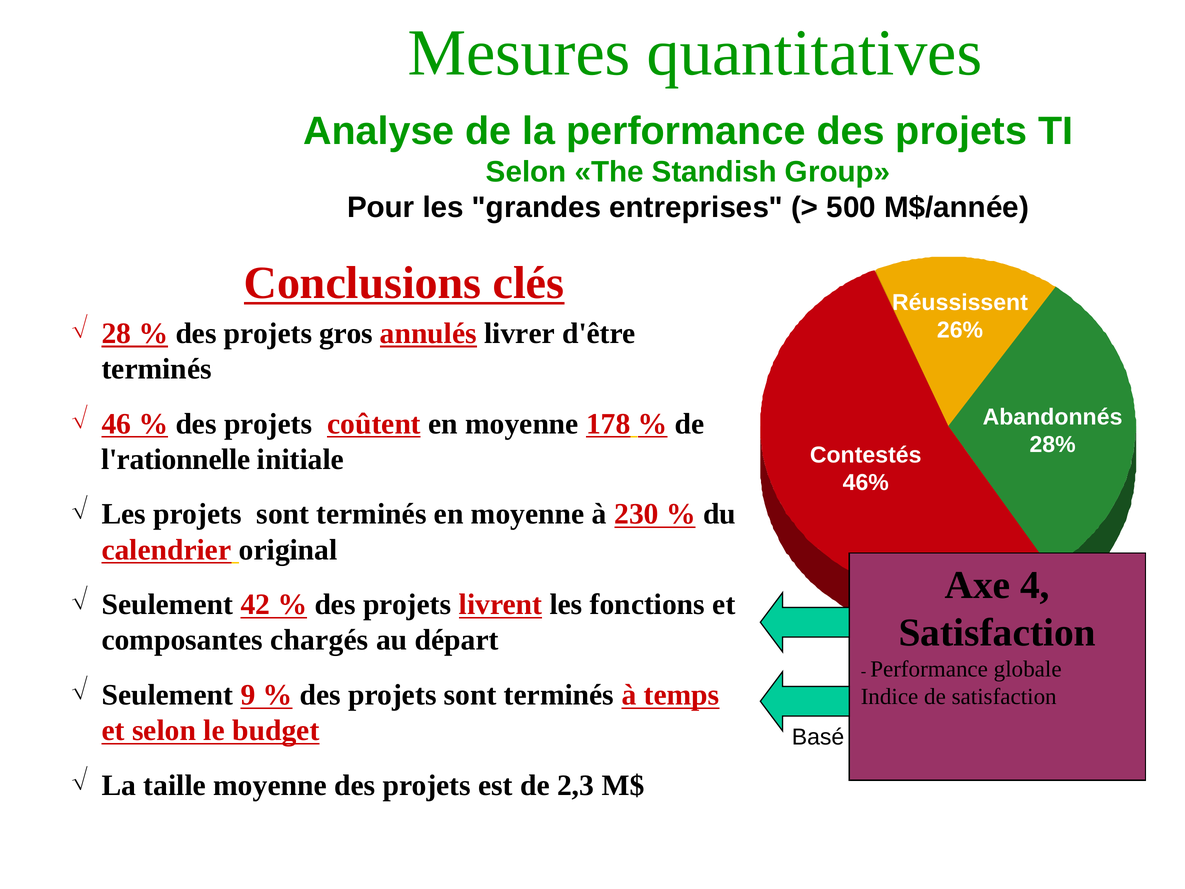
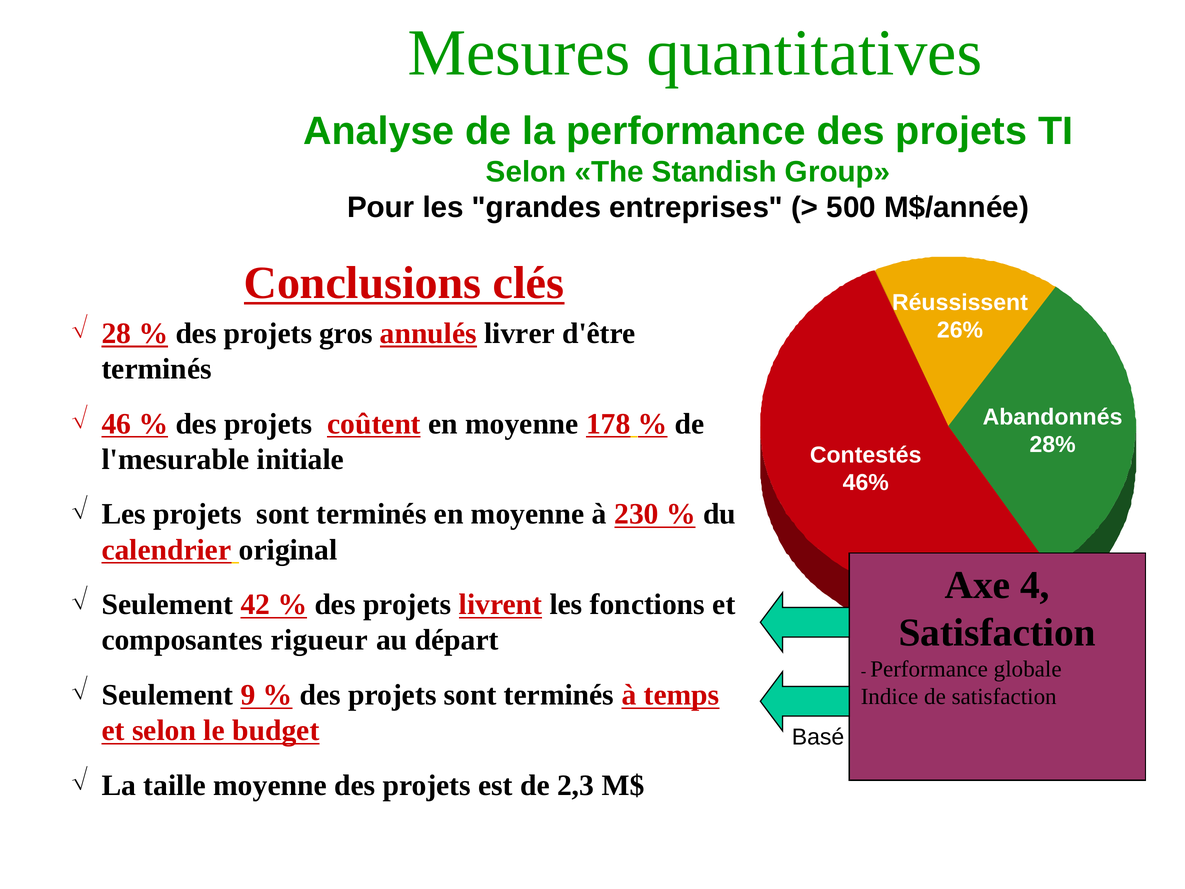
l'rationnelle: l'rationnelle -> l'mesurable (176, 459)
chargés: chargés -> rigueur (319, 640)
